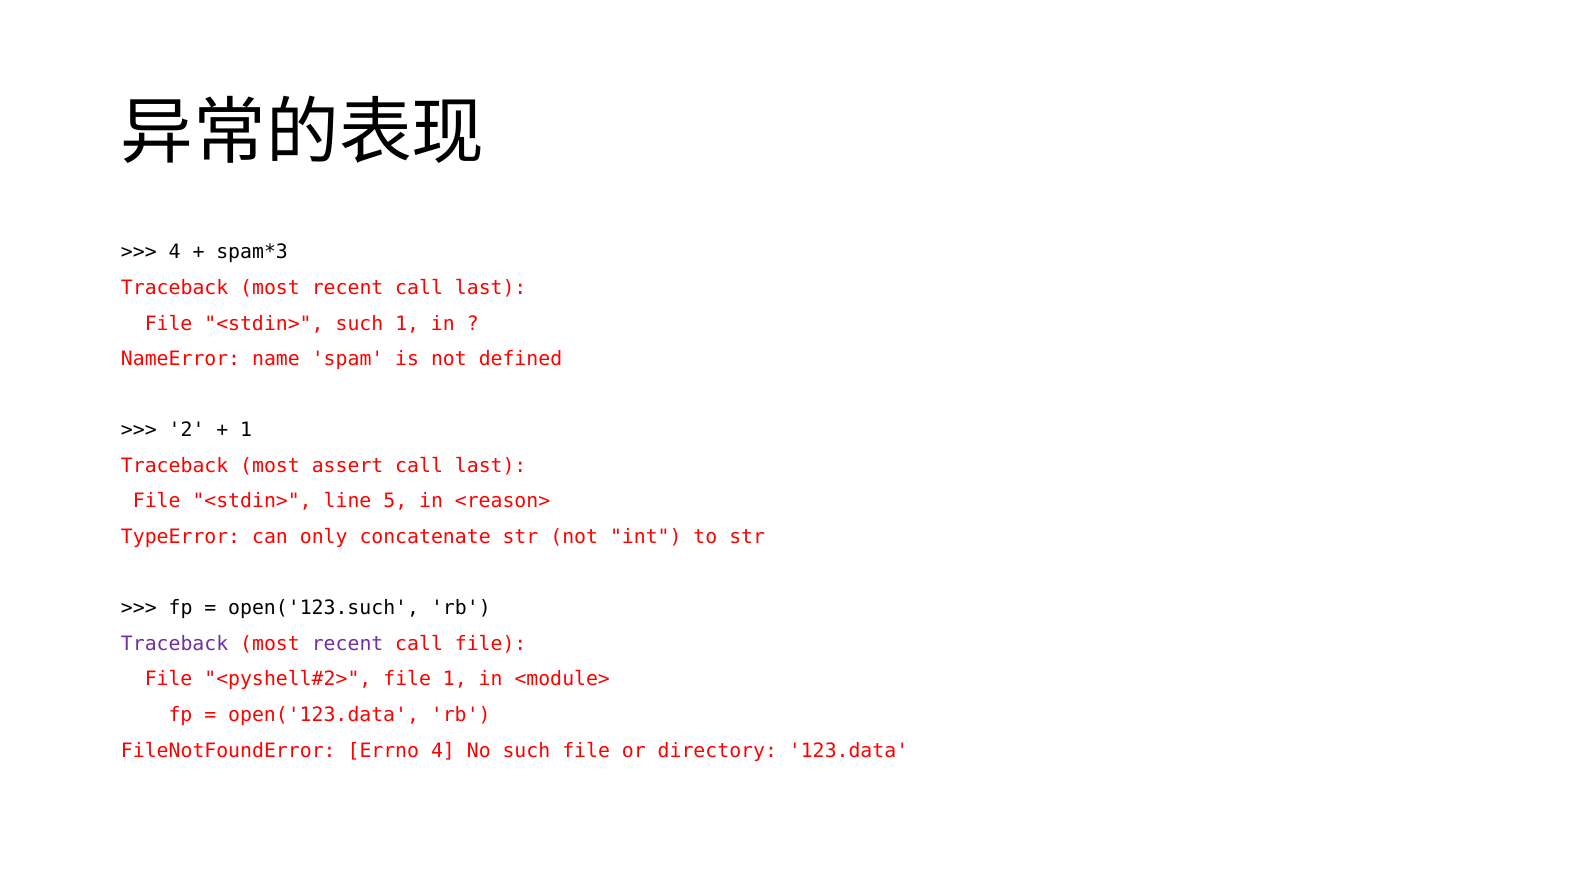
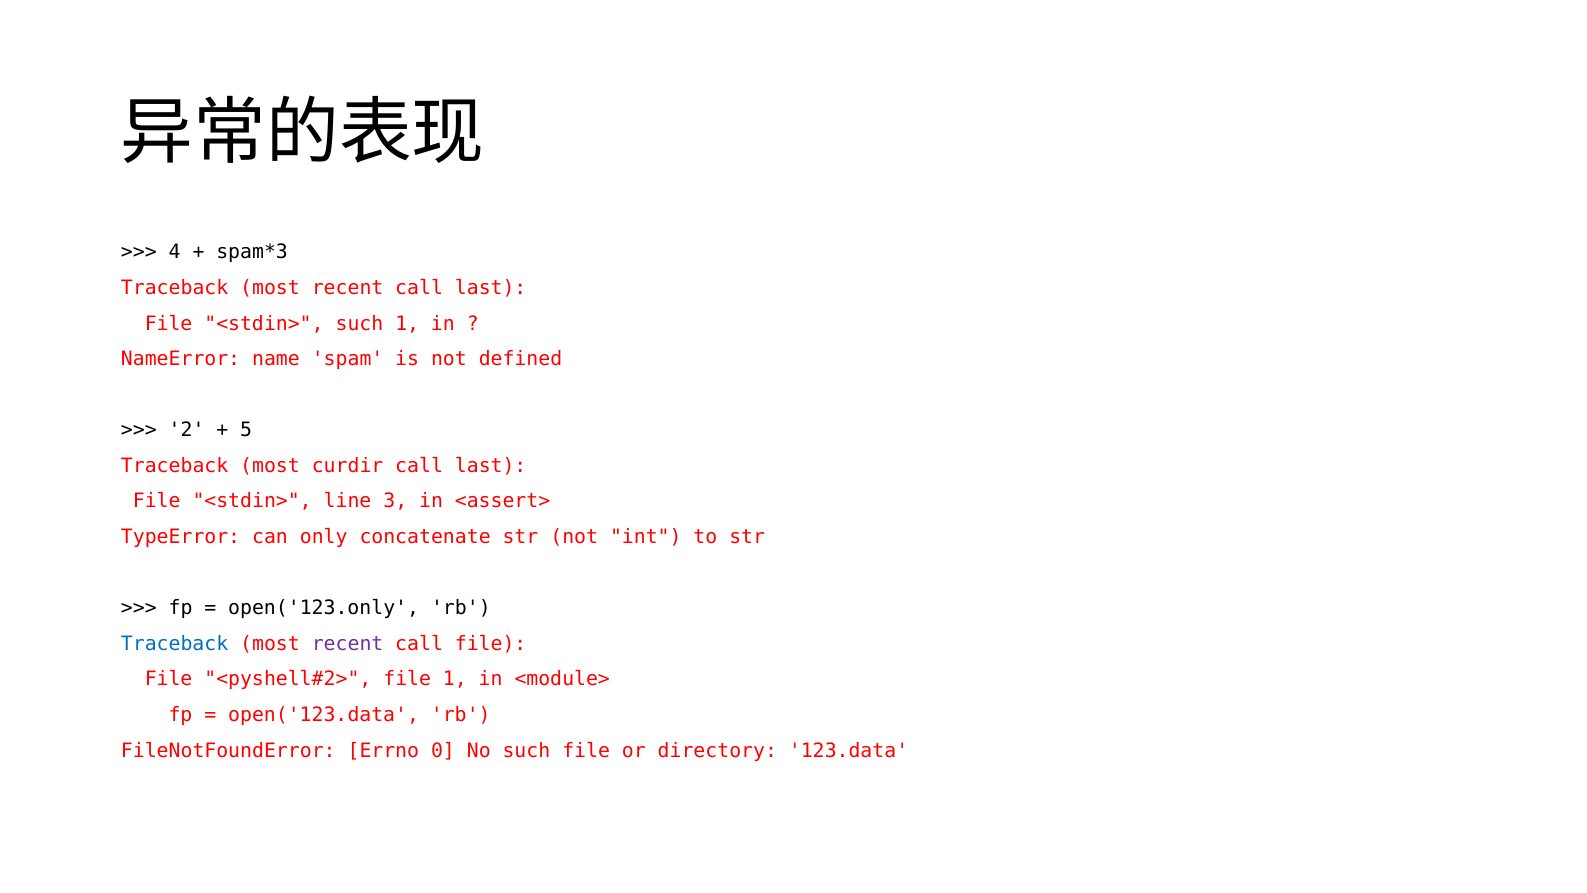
1: 1 -> 5 (246, 430)
assert: assert -> curdir (348, 466)
5: 5 -> 3 (395, 501)
<reason>: <reason> -> <assert> (503, 501)
open('123.such: open('123.such -> open('123.only (324, 608)
Traceback colour: purple -> blue (175, 643)
Errno 4: 4 -> 0 (443, 750)
